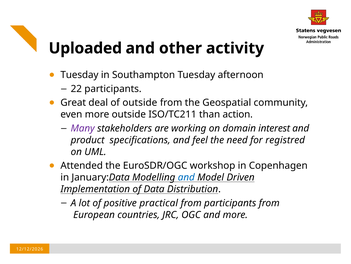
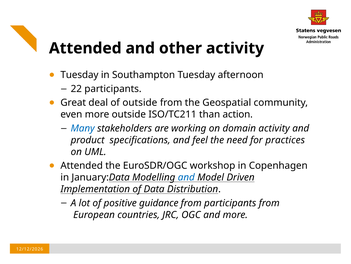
Uploaded: Uploaded -> Attended (85, 48)
Many colour: purple -> blue (83, 128)
domain interest: interest -> activity (274, 128)
registred: registred -> practices (285, 140)
practical: practical -> guidance (159, 202)
